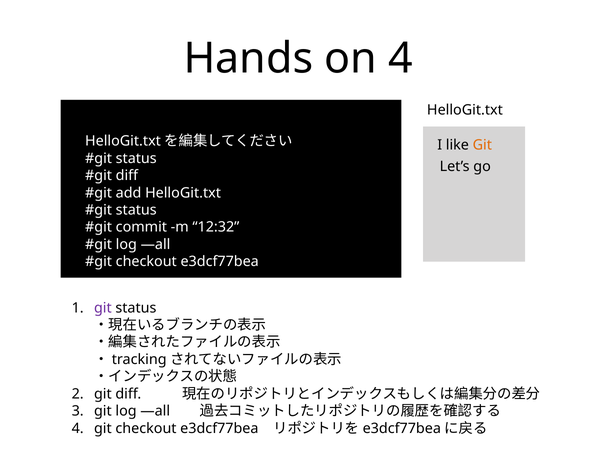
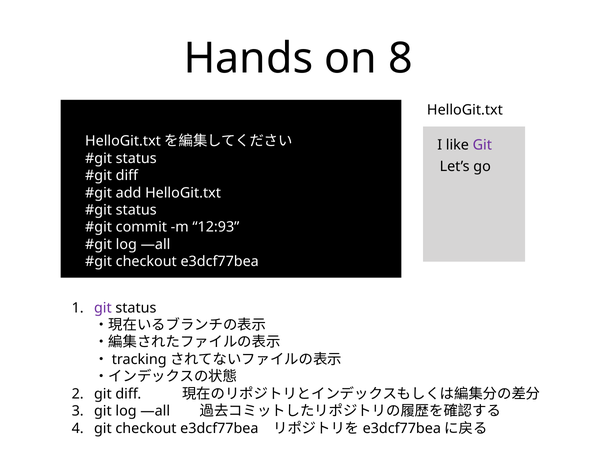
on 4: 4 -> 8 (400, 58)
Git colour: orange -> purple (482, 145)
12:32: 12:32 -> 12:93 (216, 227)
